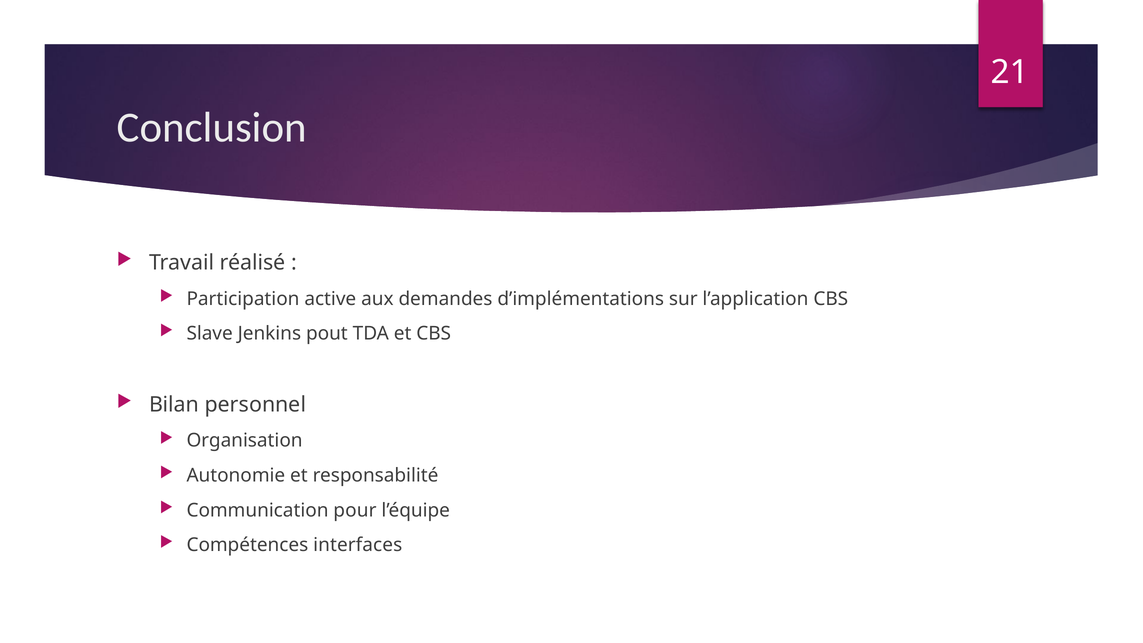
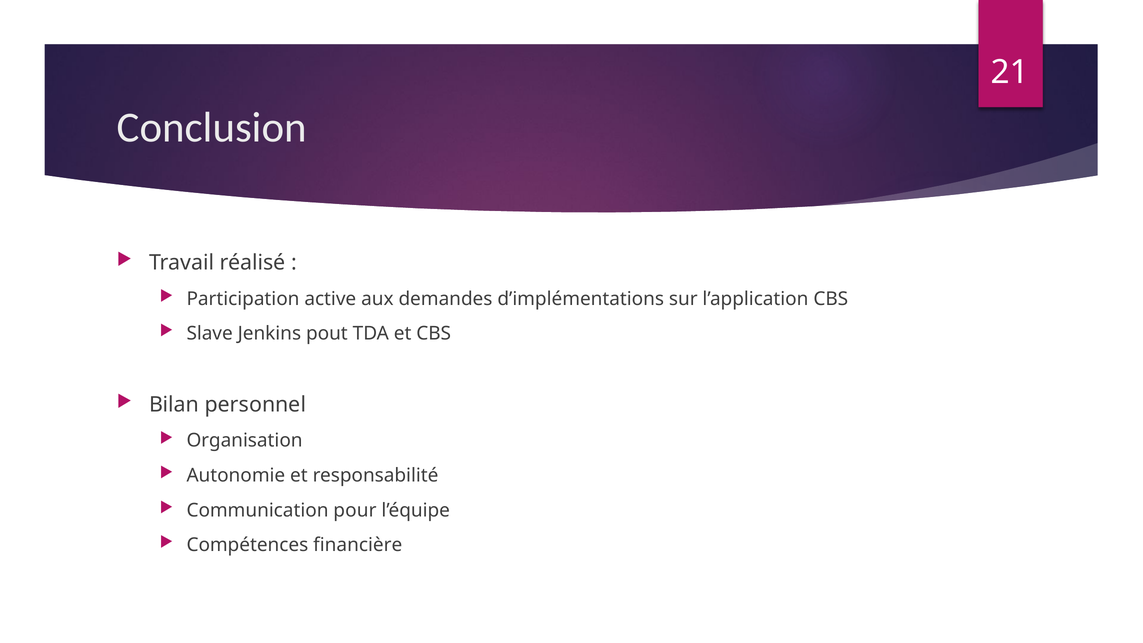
interfaces: interfaces -> financière (358, 545)
